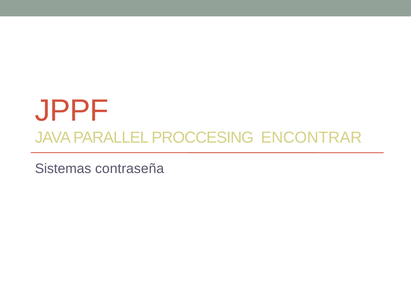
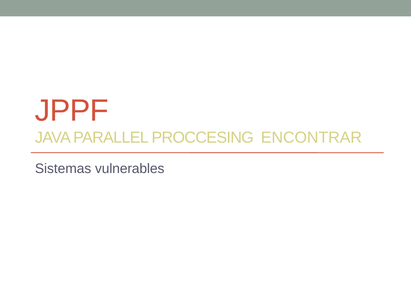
contraseña: contraseña -> vulnerables (130, 169)
